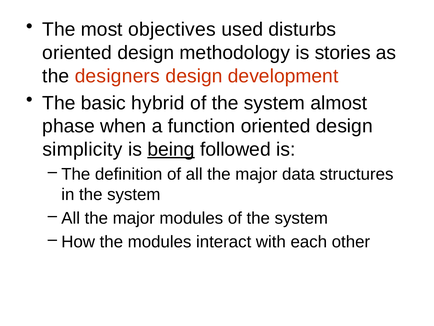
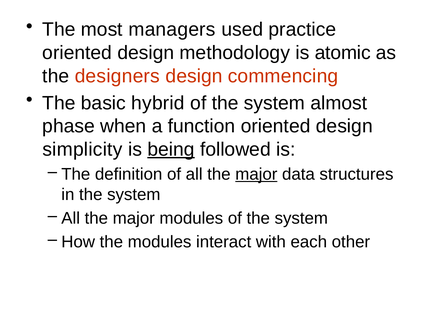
objectives: objectives -> managers (172, 30)
disturbs: disturbs -> practice (302, 30)
stories: stories -> atomic (343, 53)
development: development -> commencing (283, 76)
major underline: none -> present (256, 174)
